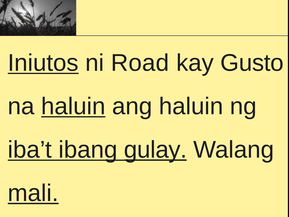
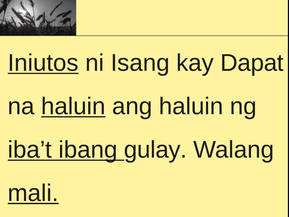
Road: Road -> Isang (140, 63)
Gusto: Gusto -> Dapat (252, 63)
gulay underline: present -> none (156, 150)
